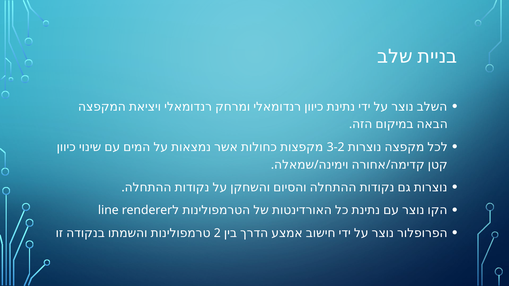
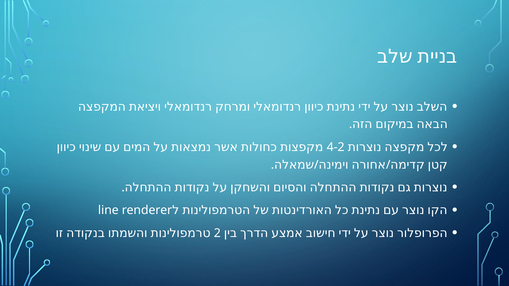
3-2: 3-2 -> 4-2 (336, 147)
